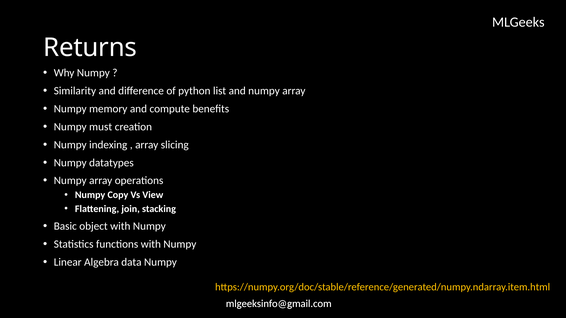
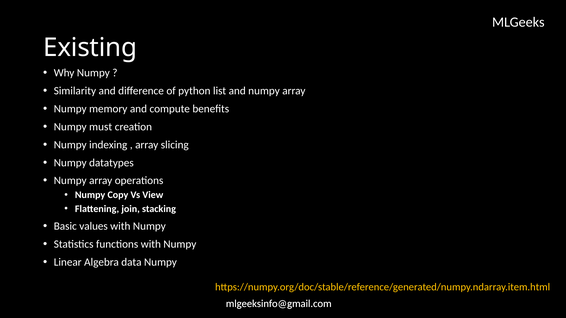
Returns: Returns -> Existing (90, 48)
object: object -> values (94, 226)
